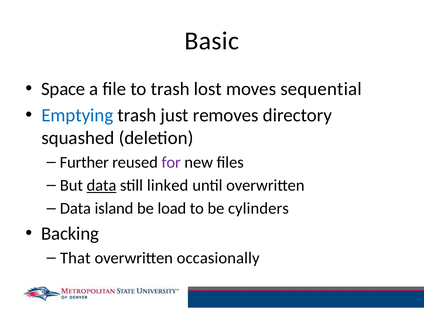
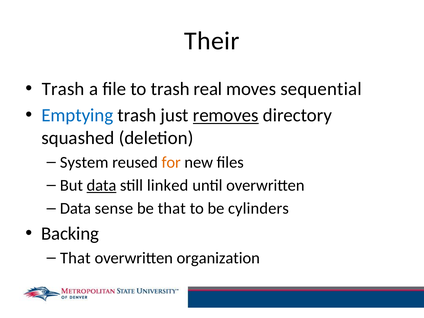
Basic: Basic -> Their (212, 41)
Space: Space -> Trash (63, 89)
lost: lost -> real (208, 89)
removes underline: none -> present (226, 115)
Further: Further -> System (84, 162)
for colour: purple -> orange (171, 162)
island: island -> sense (114, 209)
be load: load -> that (172, 209)
occasionally: occasionally -> organization (218, 258)
